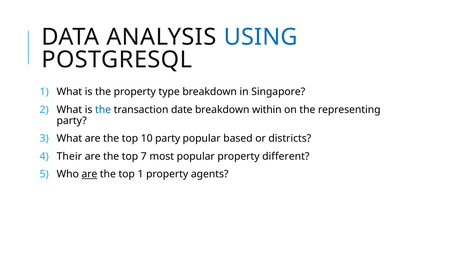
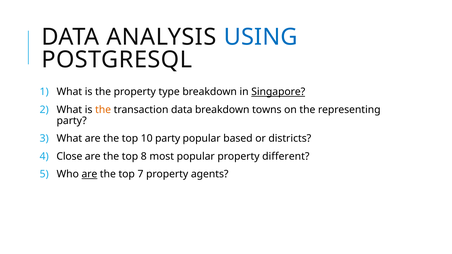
Singapore underline: none -> present (278, 92)
the colour: blue -> orange (103, 110)
transaction date: date -> data (182, 110)
within: within -> towns (267, 110)
Their: Their -> Close (69, 156)
7: 7 -> 8 (144, 156)
top 1: 1 -> 7 (140, 174)
